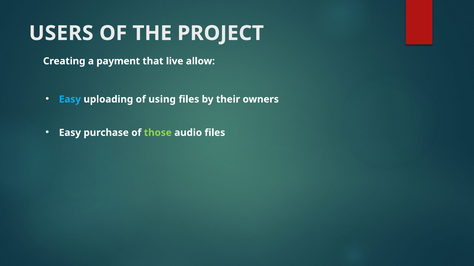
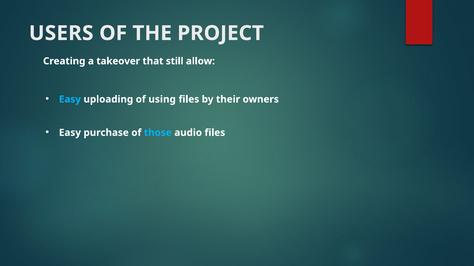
payment: payment -> takeover (118, 61)
live: live -> still (175, 61)
those colour: light green -> light blue (158, 133)
